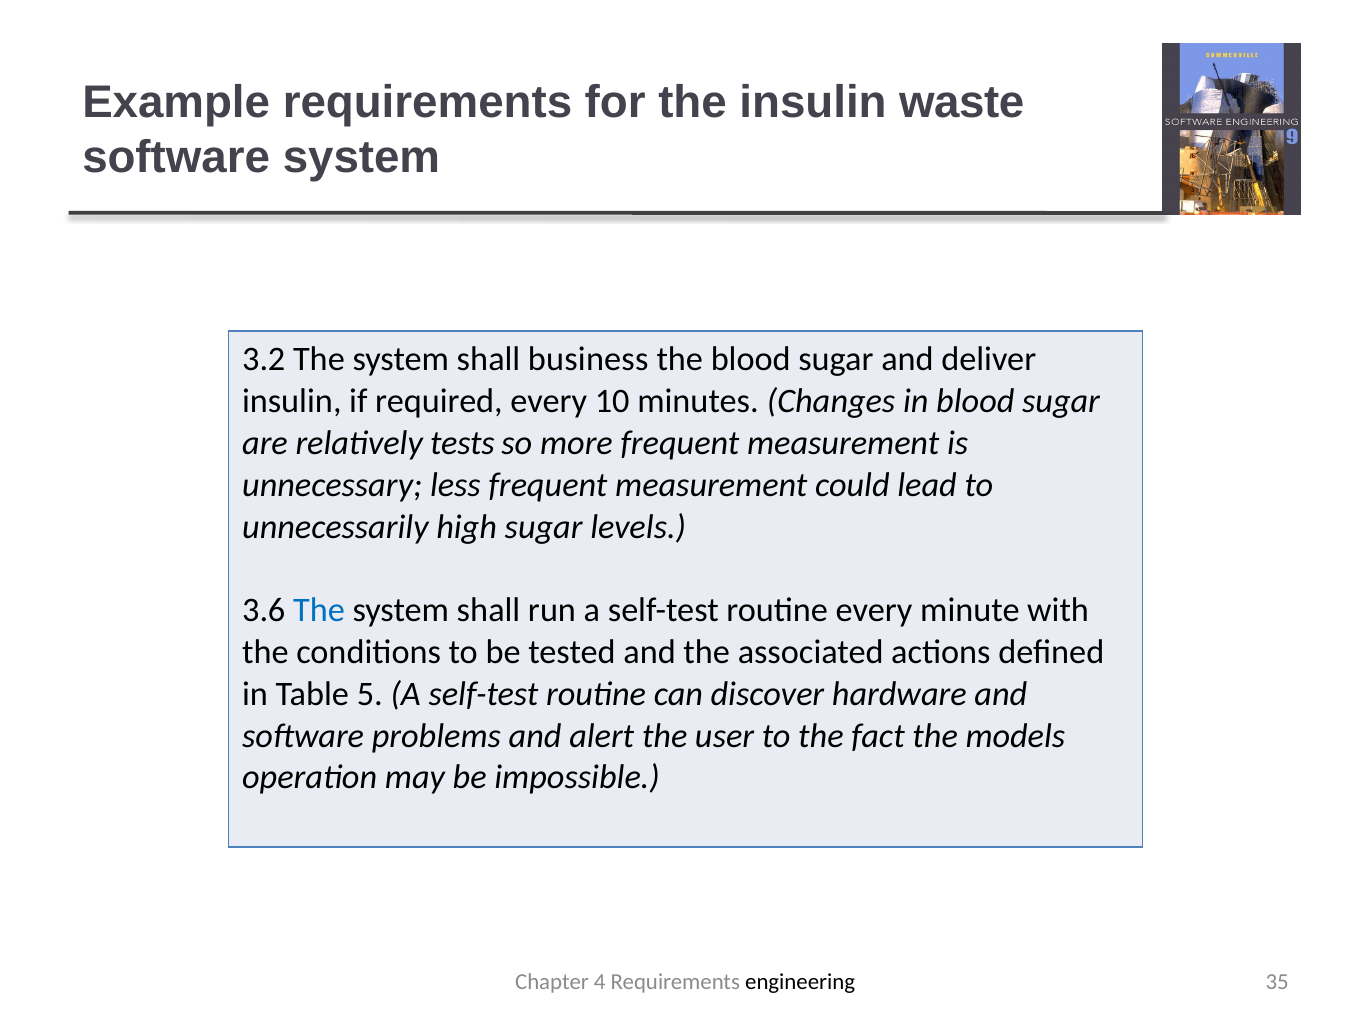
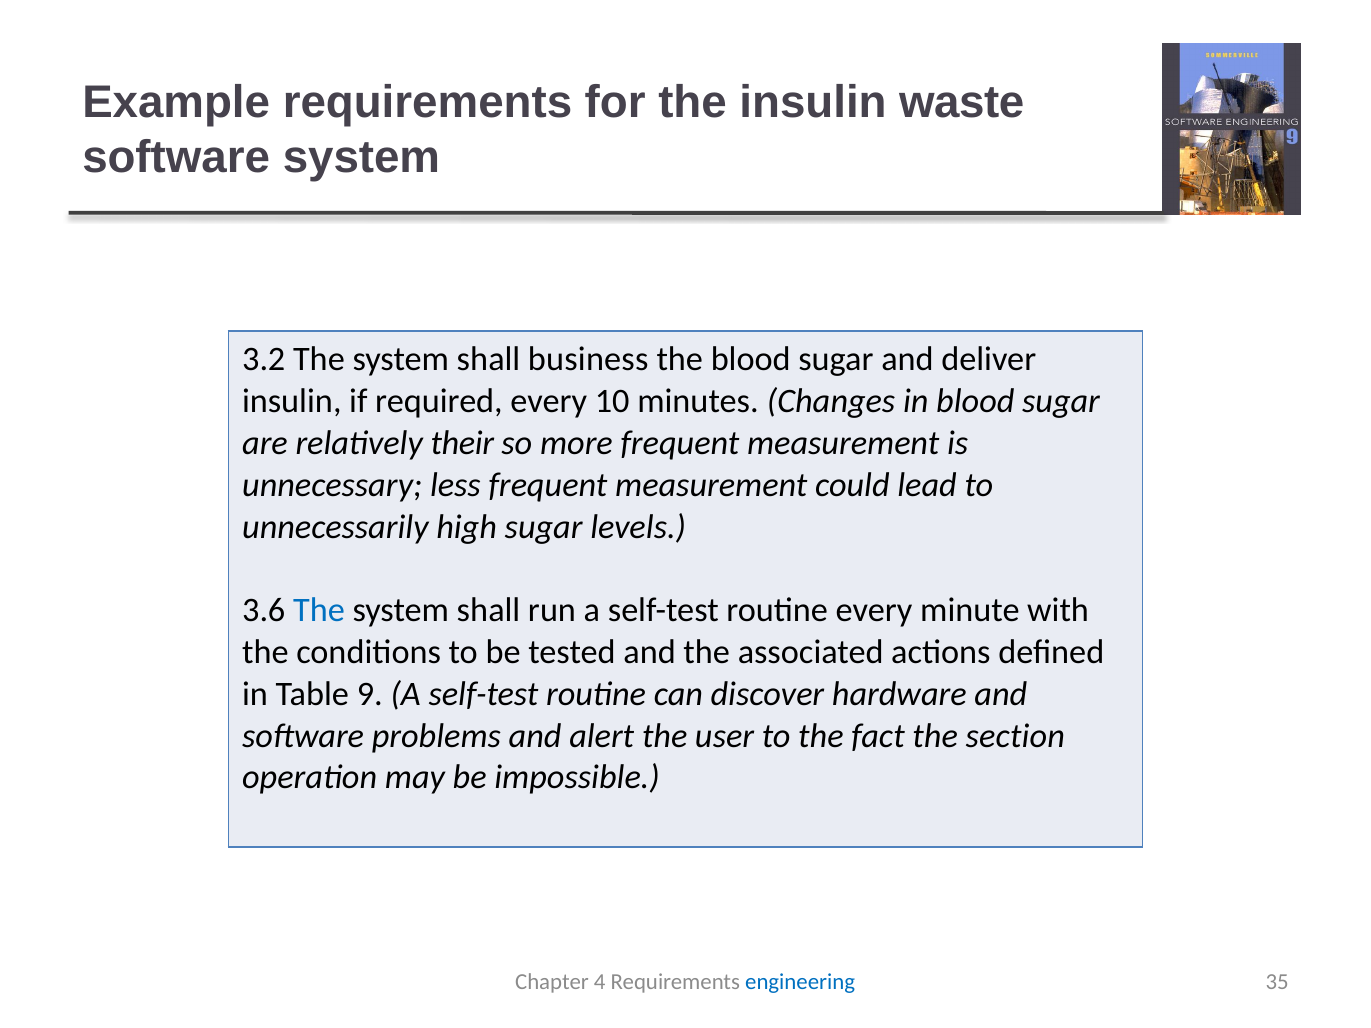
tests: tests -> their (462, 443)
5: 5 -> 9 (370, 694)
models: models -> section (1015, 736)
engineering colour: black -> blue (800, 982)
